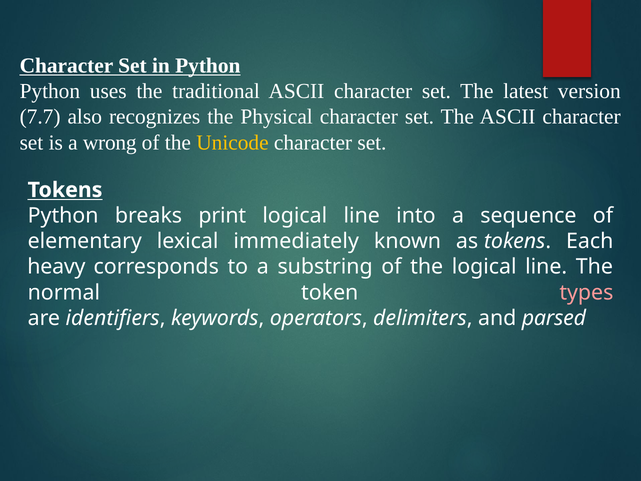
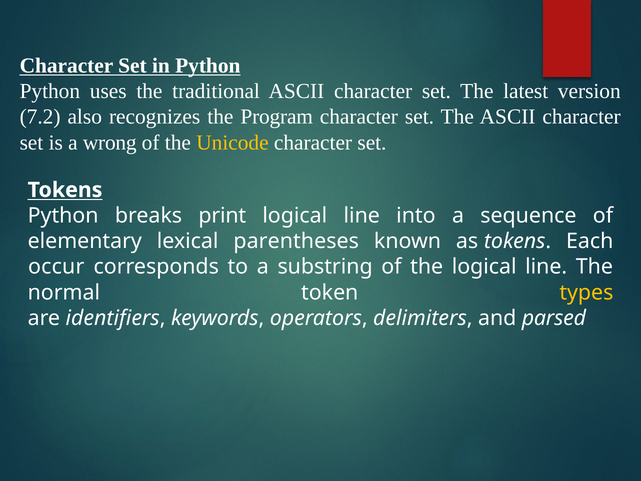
7.7: 7.7 -> 7.2 (40, 117)
Physical: Physical -> Program (277, 117)
immediately: immediately -> parentheses (296, 241)
heavy: heavy -> occur (56, 267)
types colour: pink -> yellow (586, 292)
